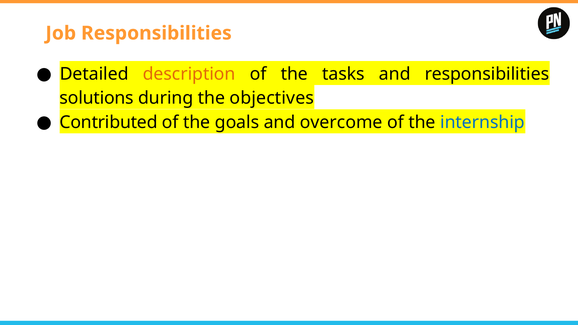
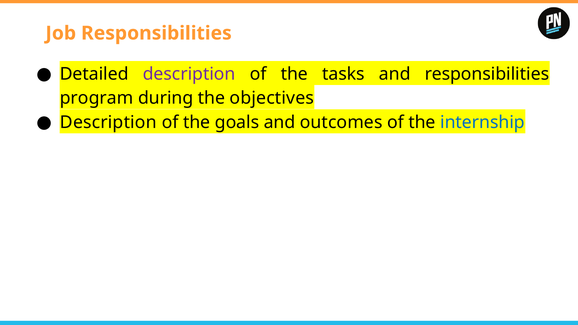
description colour: orange -> purple (189, 74)
solutions: solutions -> program (97, 98)
Contributed: Contributed -> Description (108, 122)
overcome: overcome -> outcomes (341, 122)
